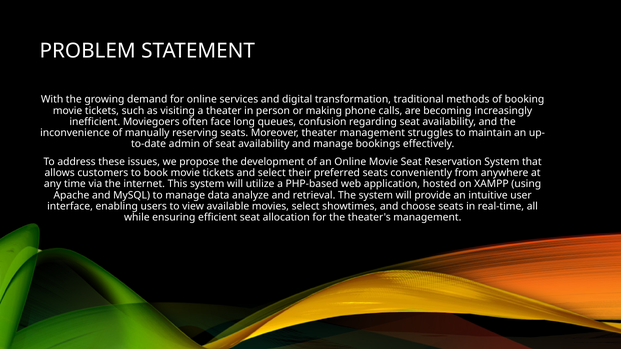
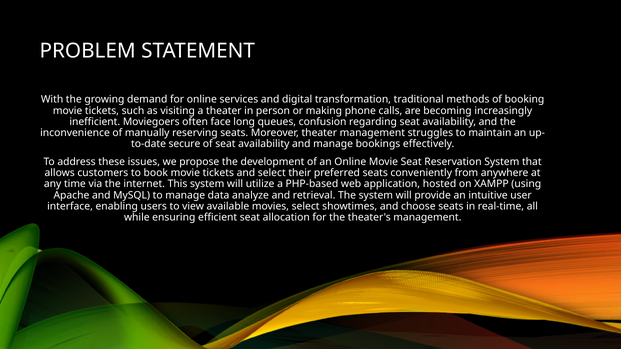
admin: admin -> secure (184, 144)
